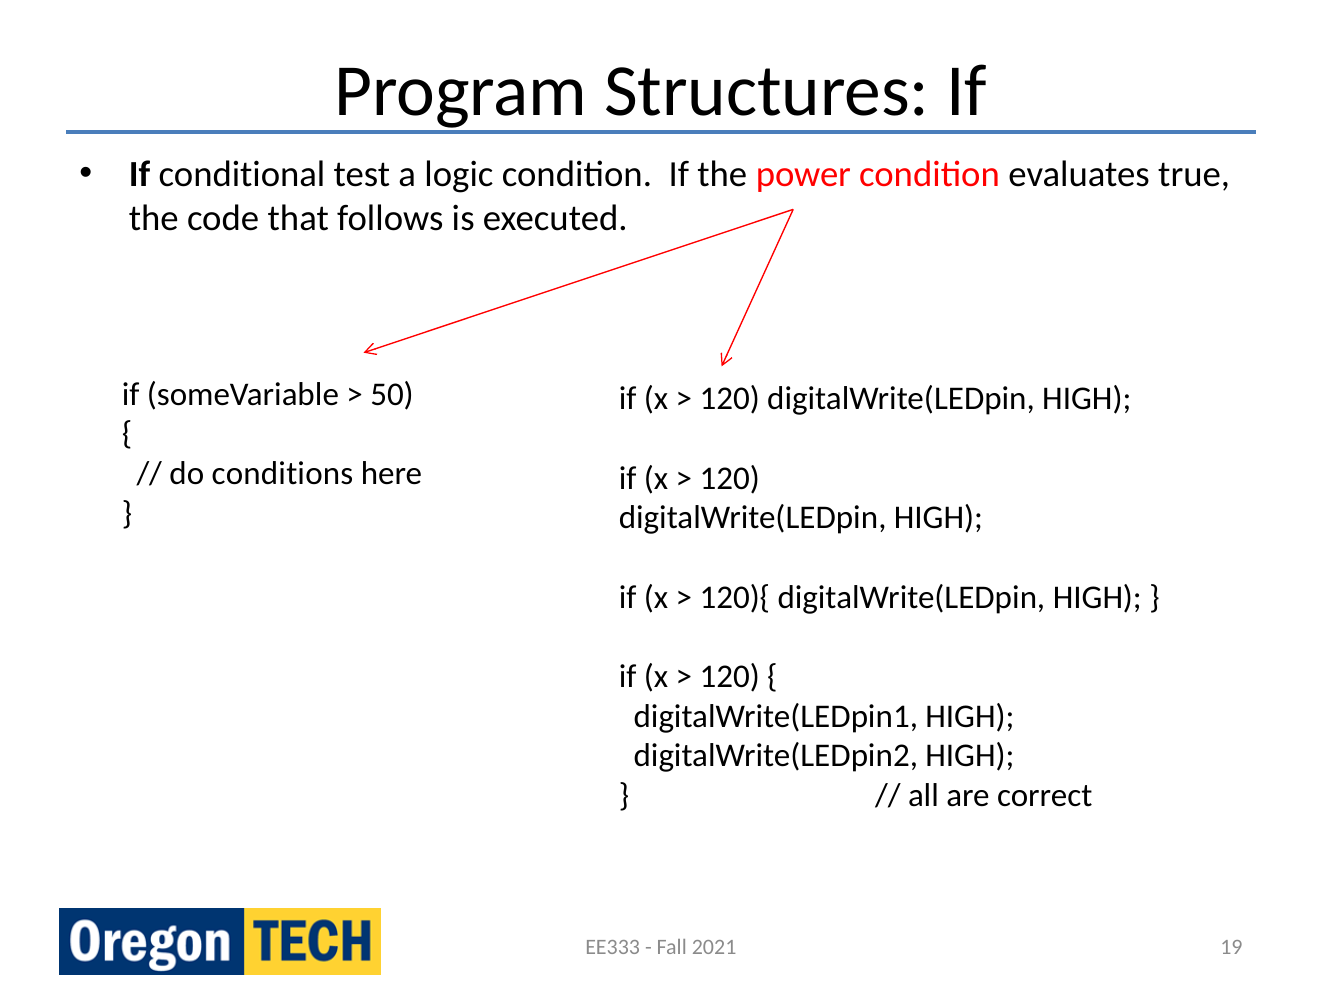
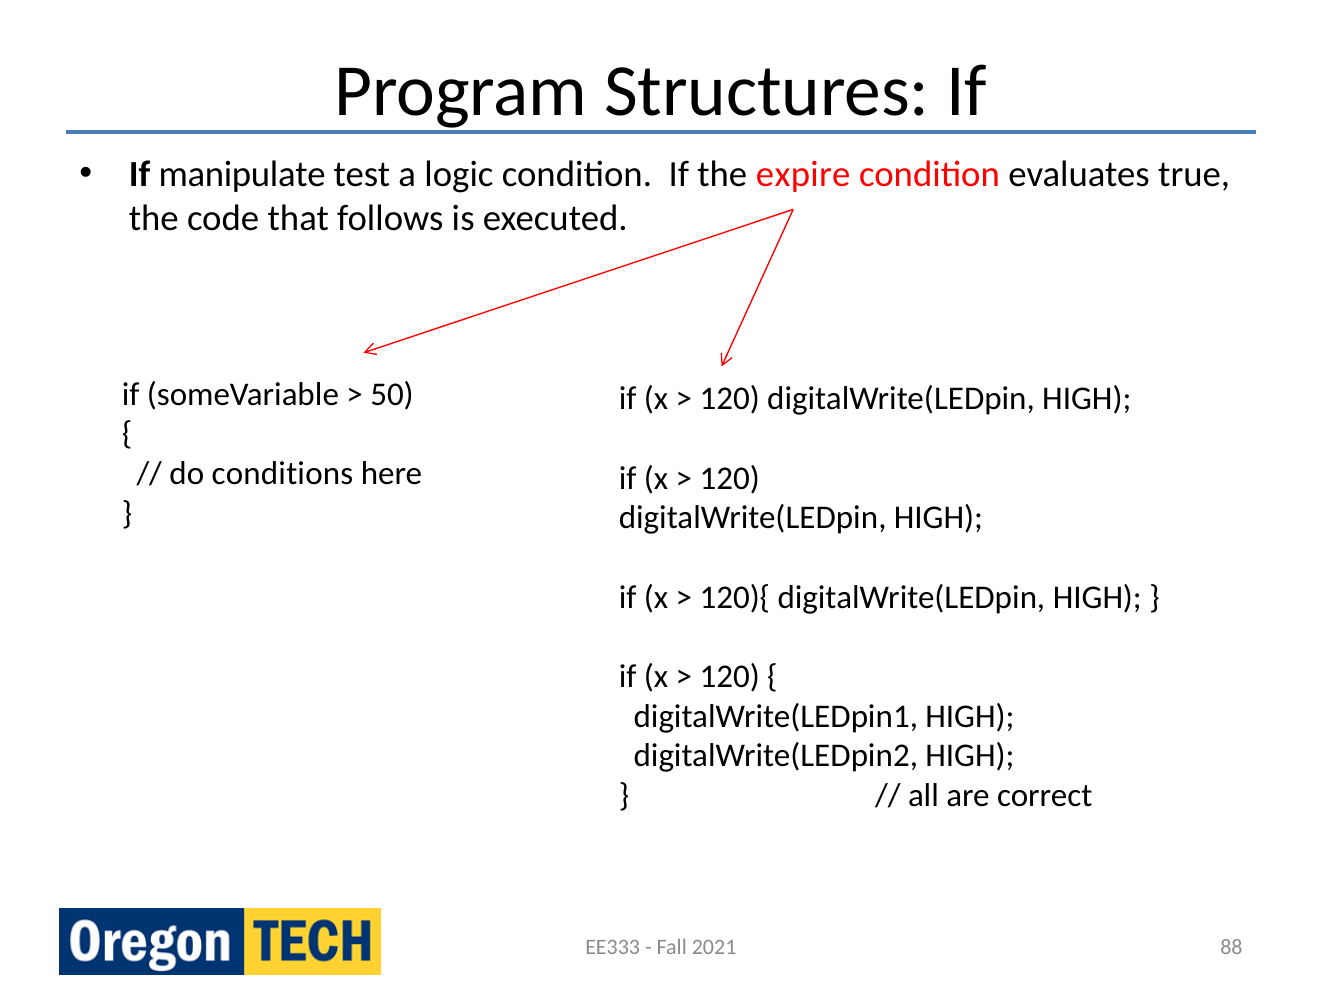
conditional: conditional -> manipulate (242, 175)
power: power -> expire (803, 175)
19: 19 -> 88 (1232, 947)
